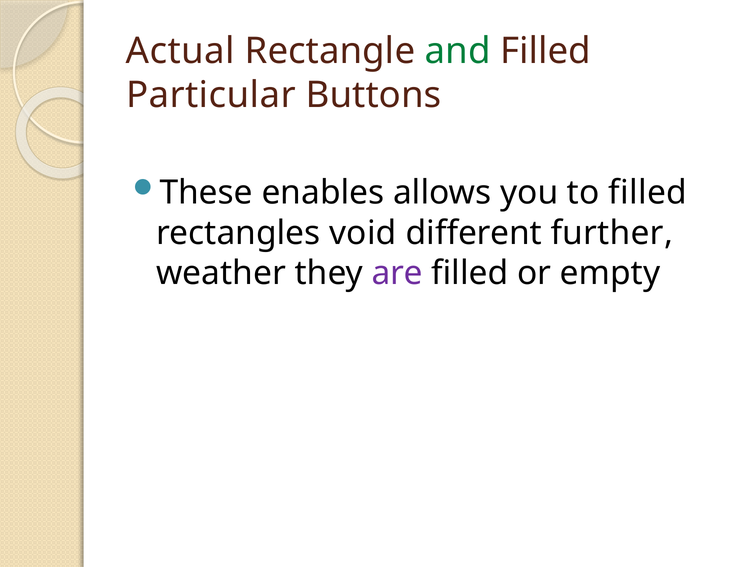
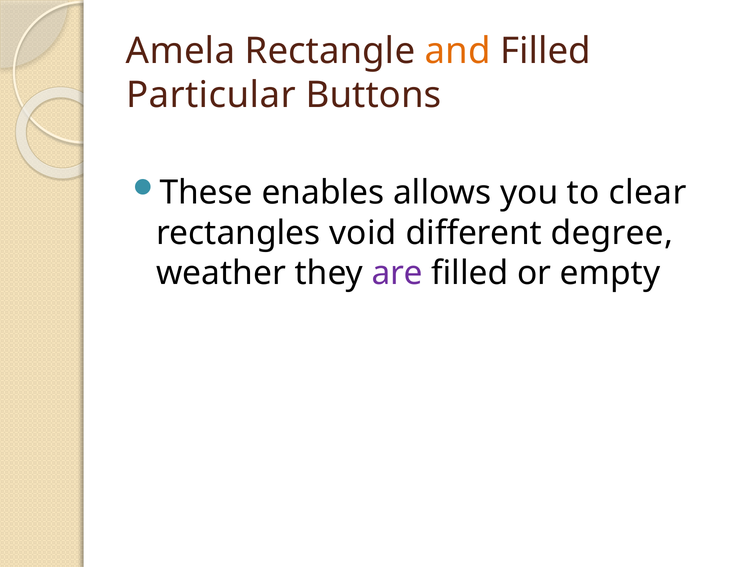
Actual: Actual -> Amela (181, 51)
and colour: green -> orange (458, 51)
to filled: filled -> clear (648, 192)
further: further -> degree (612, 233)
